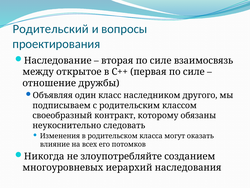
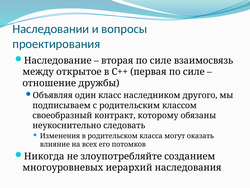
Родительский: Родительский -> Наследовании (51, 29)
